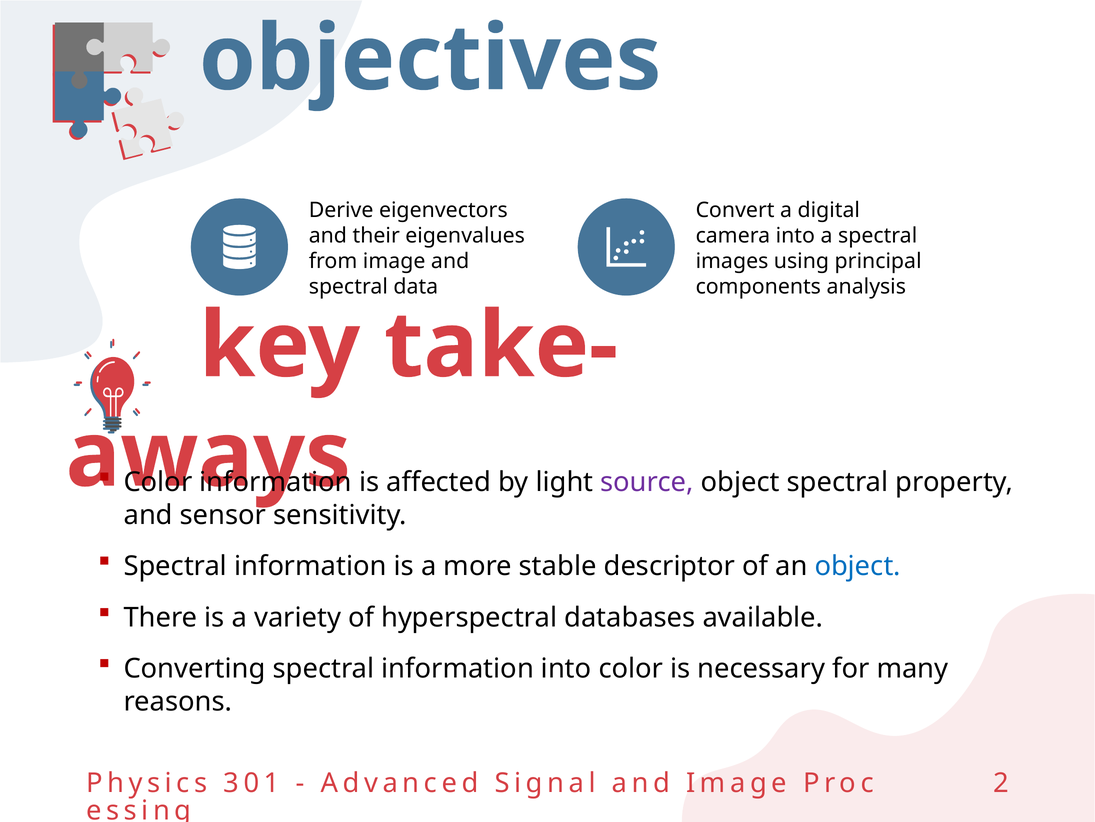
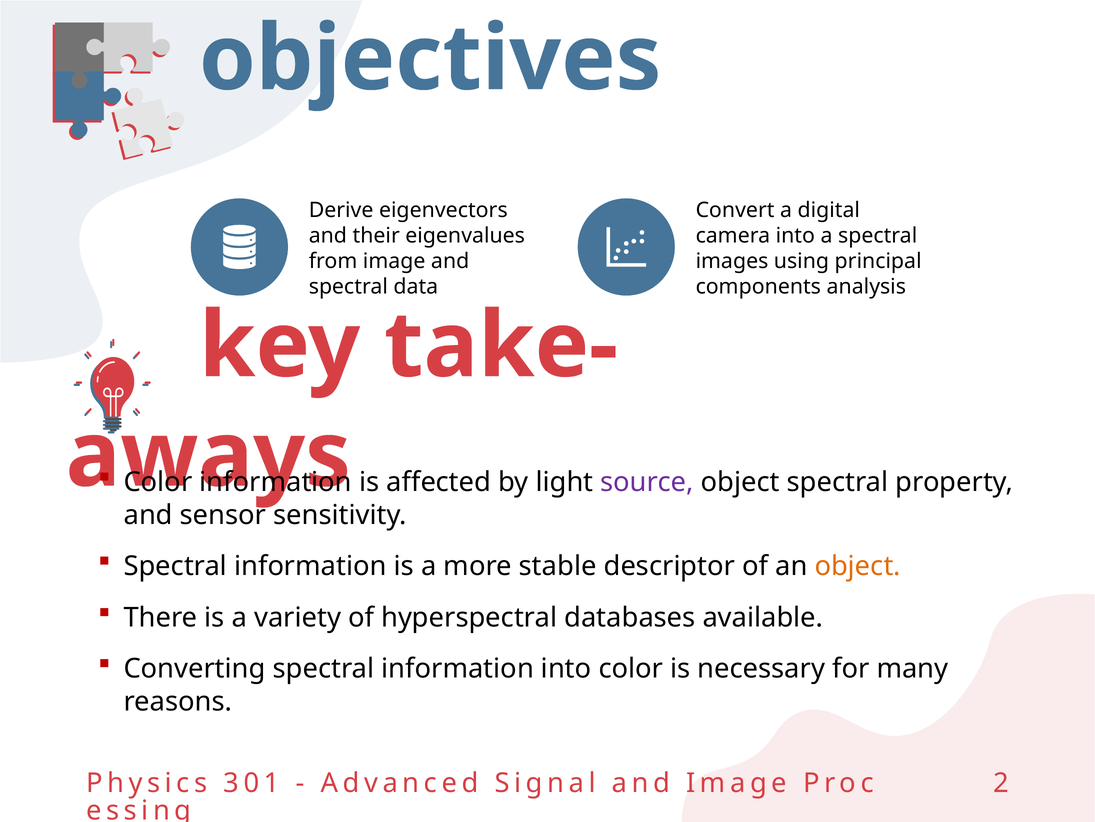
object colour: blue -> orange (858, 566)
